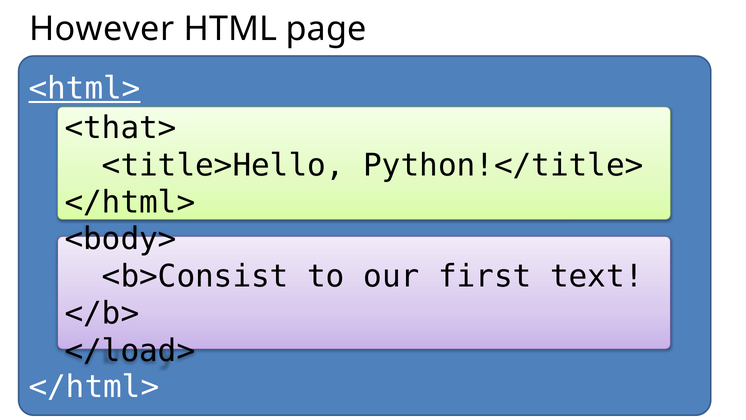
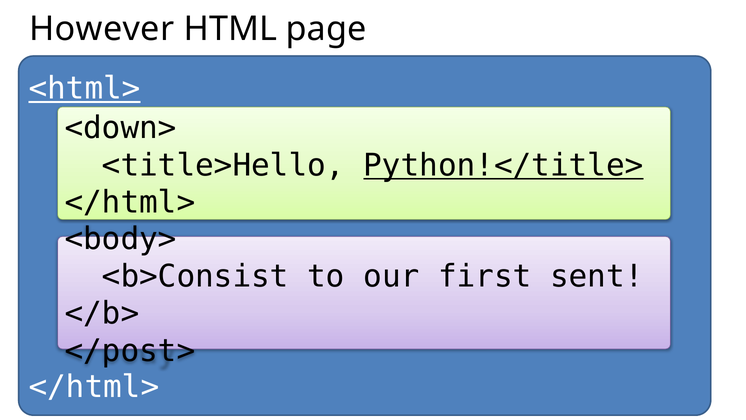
<that>: <that> -> <down> (121, 128)
Python!</title> underline: none -> present (503, 165)
text: text -> sent (597, 276)
</load>: </load> -> </post> (130, 351)
